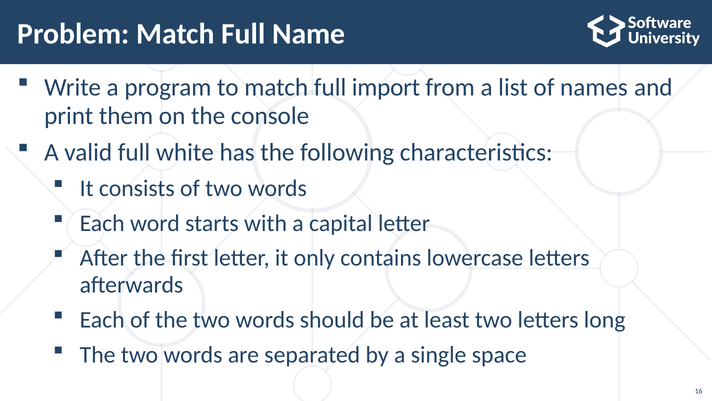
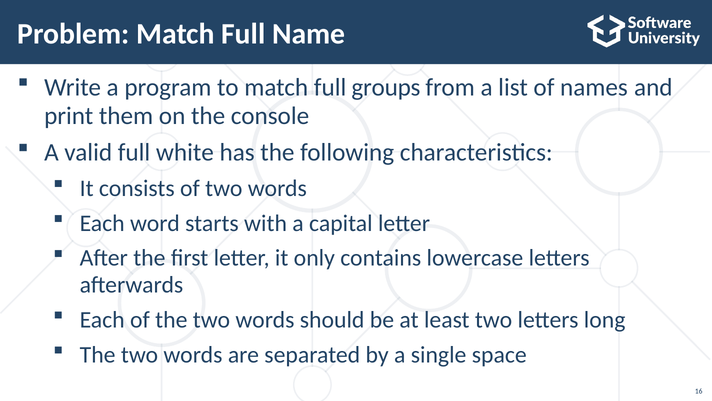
import: import -> groups (386, 87)
